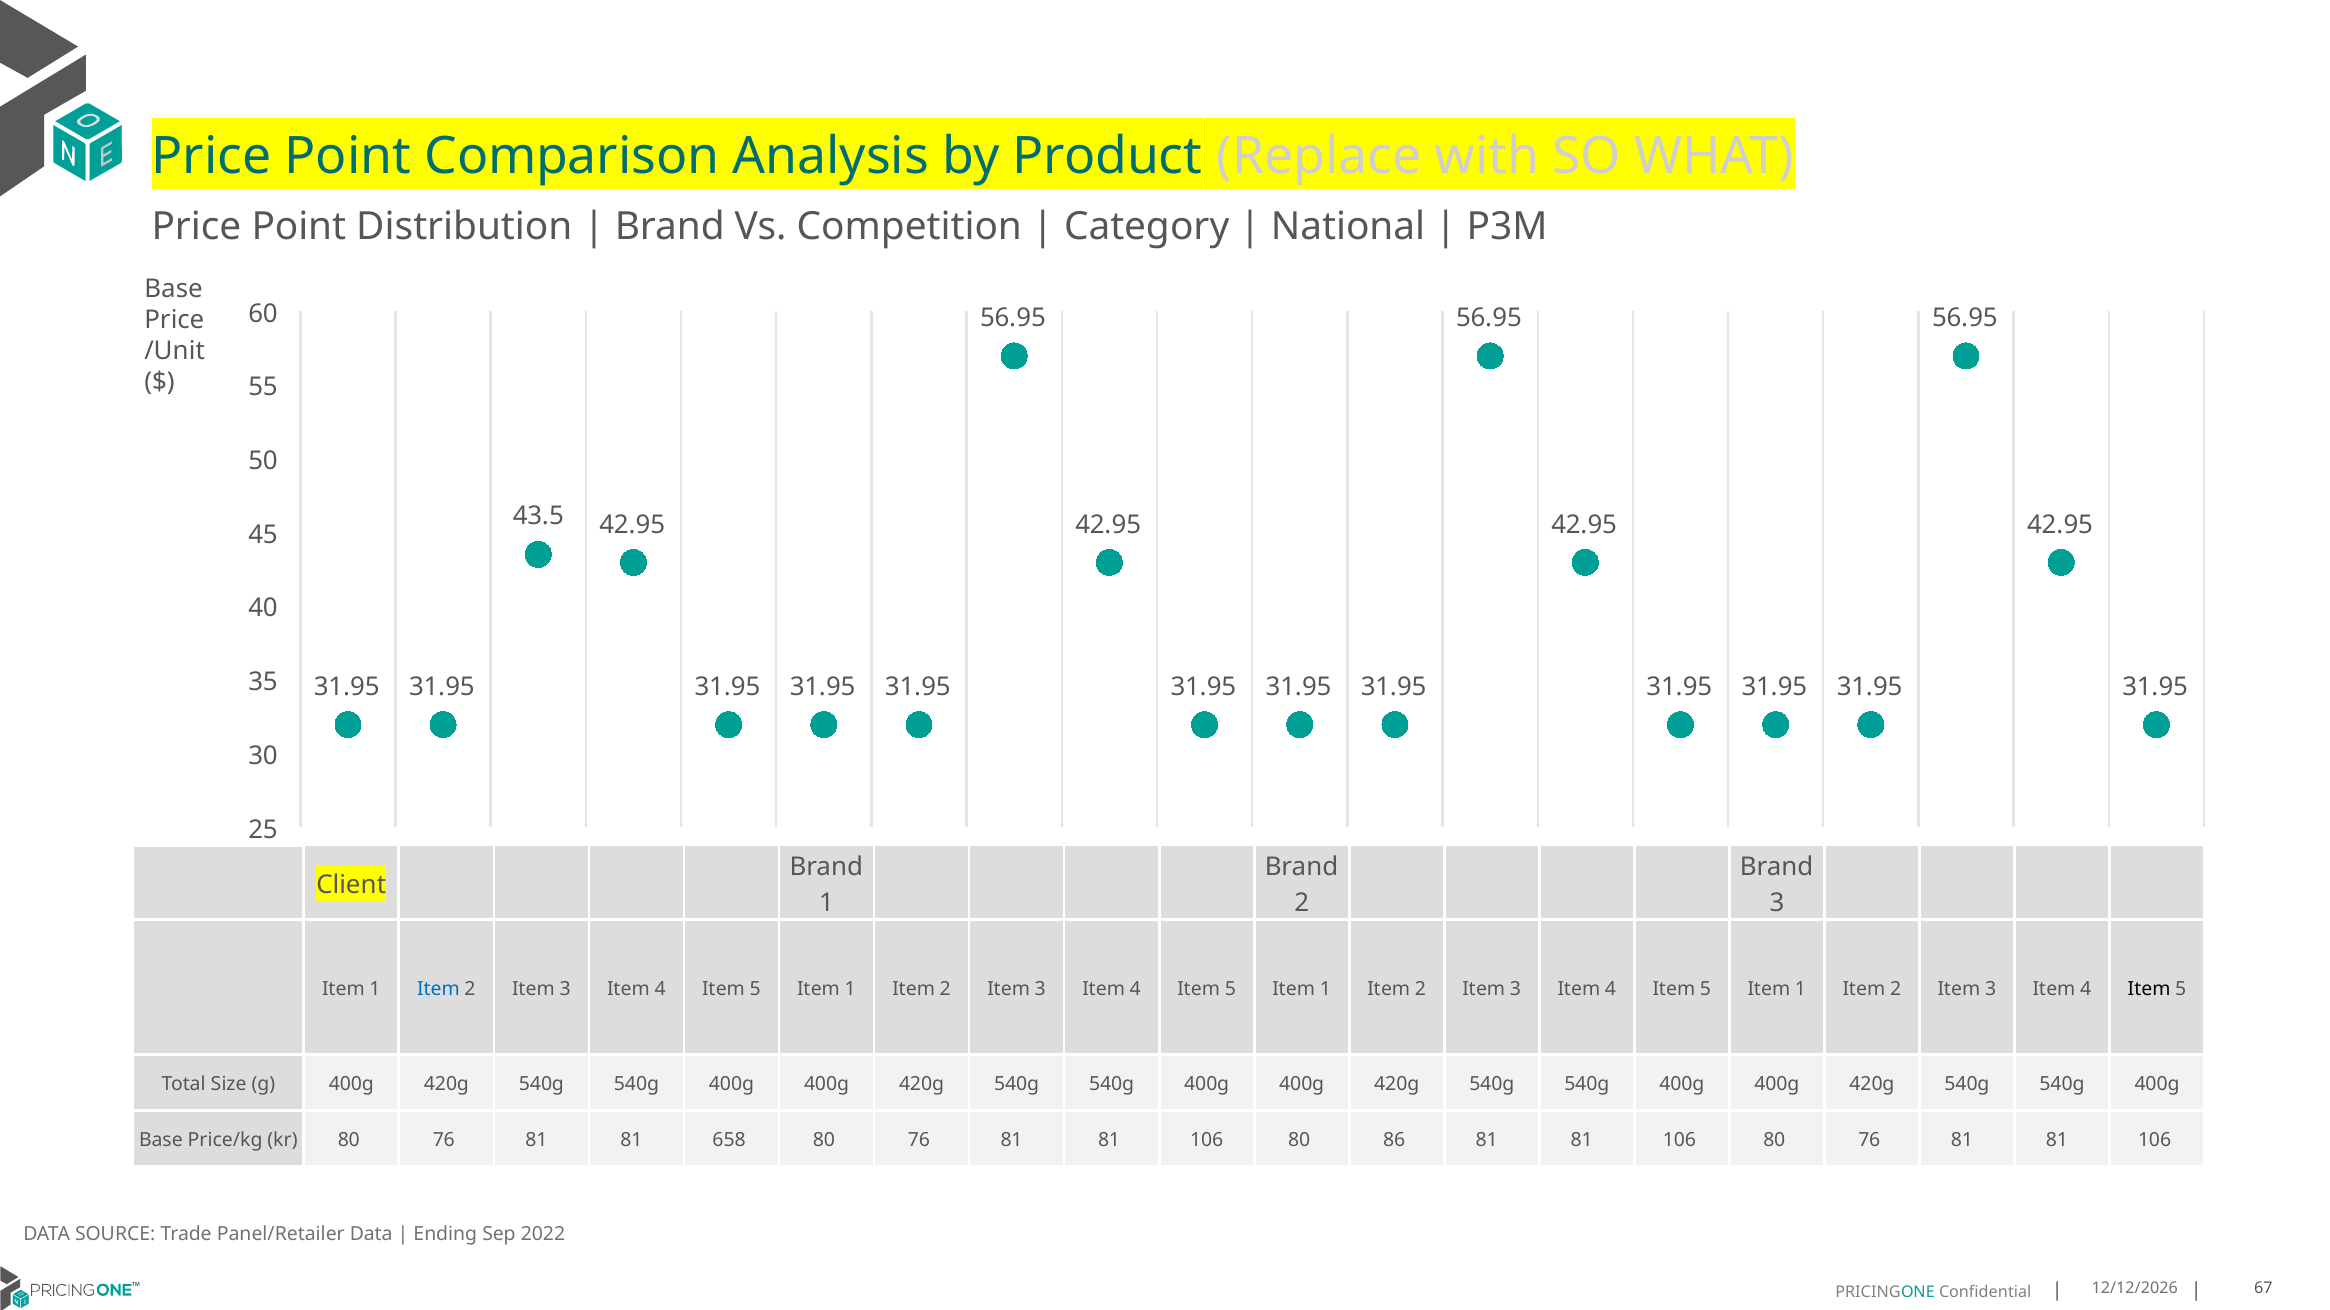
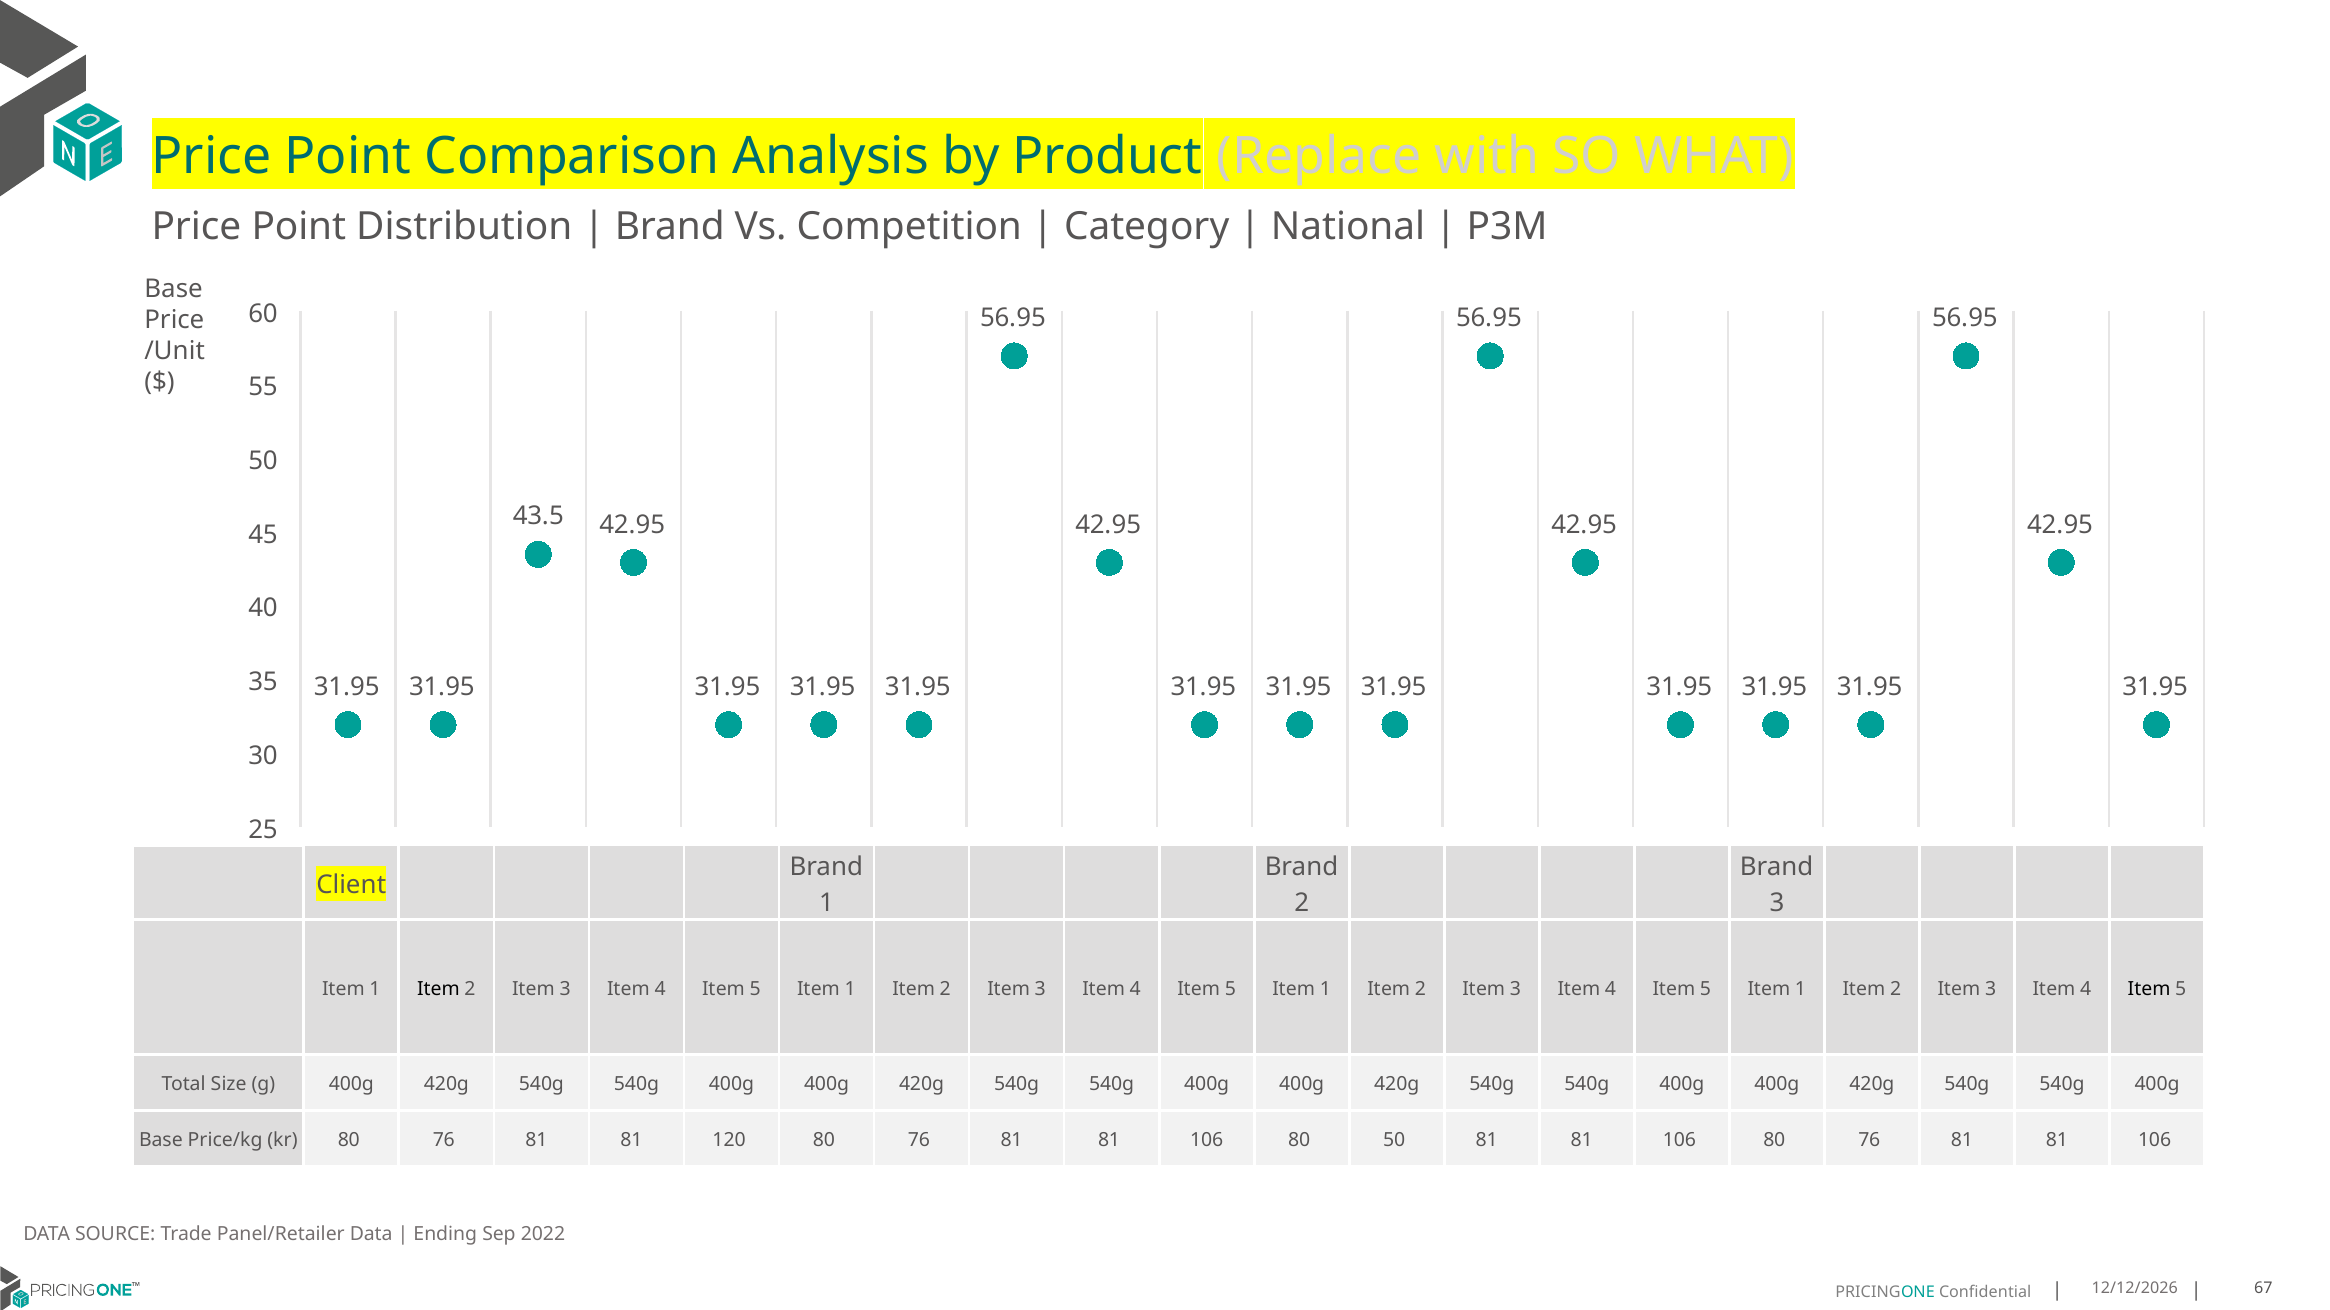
Item colour: blue -> black (438, 989)
658: 658 -> 120 (729, 1140)
80 86: 86 -> 50 (1394, 1140)
